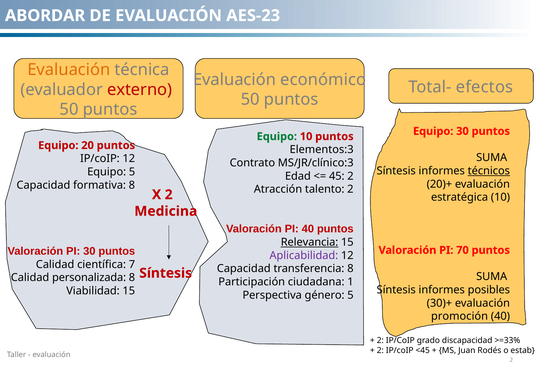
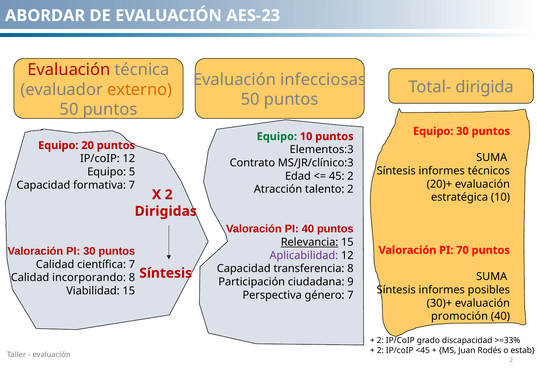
Evaluación colour: orange -> red (69, 70)
económico: económico -> infecciosas (323, 80)
efectos: efectos -> dirigida (485, 87)
externo colour: red -> orange (140, 90)
técnicos underline: present -> none (489, 171)
formativa 8: 8 -> 7 (132, 185)
Medicina: Medicina -> Dirigidas (166, 211)
personalizada: personalizada -> incorporando (89, 277)
1: 1 -> 9 (350, 282)
género 5: 5 -> 7 (350, 295)
